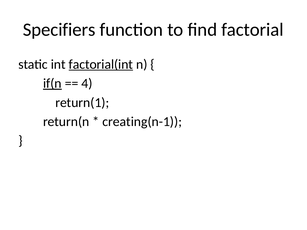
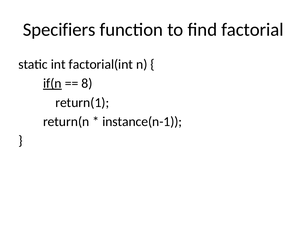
factorial(int underline: present -> none (101, 64)
4: 4 -> 8 (87, 84)
creating(n-1: creating(n-1 -> instance(n-1 (142, 122)
